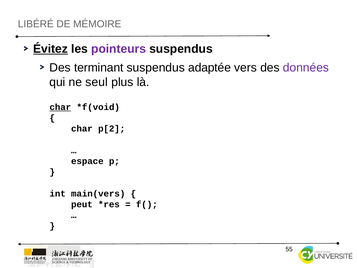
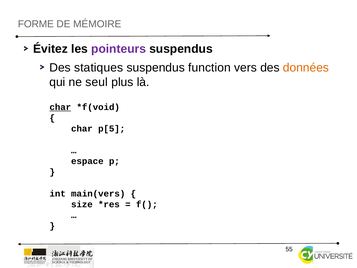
LIBÉRÉ: LIBÉRÉ -> FORME (36, 24)
Évitez underline: present -> none (51, 49)
terminant: terminant -> statiques (99, 68)
adaptée: adaptée -> function (209, 68)
données colour: purple -> orange (306, 68)
p[2: p[2 -> p[5 (112, 129)
peut: peut -> size (82, 204)
